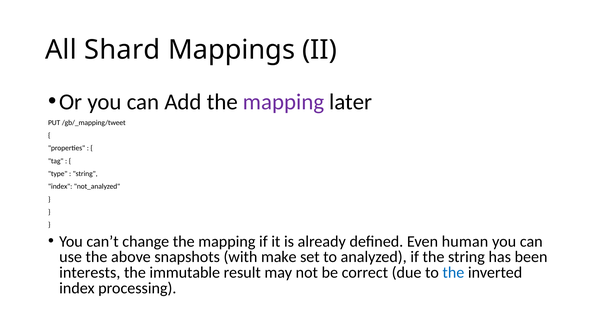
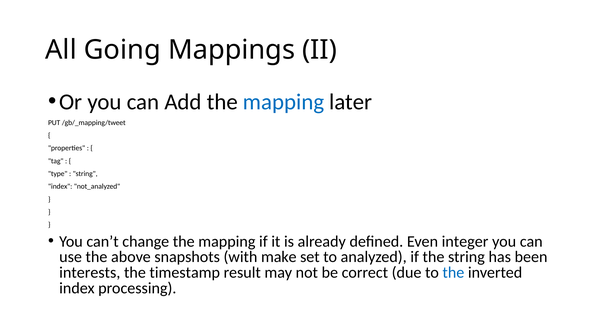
Shard: Shard -> Going (122, 50)
mapping colour: purple -> blue (284, 102)
human: human -> integer (465, 241)
immutable: immutable -> timestamp (185, 273)
